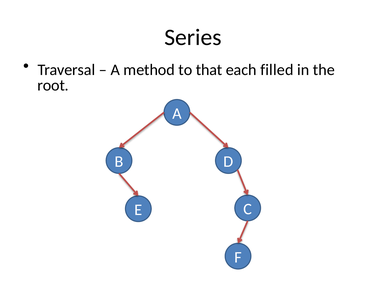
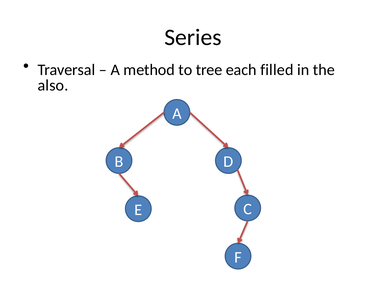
that: that -> tree (209, 70)
root: root -> also (53, 85)
